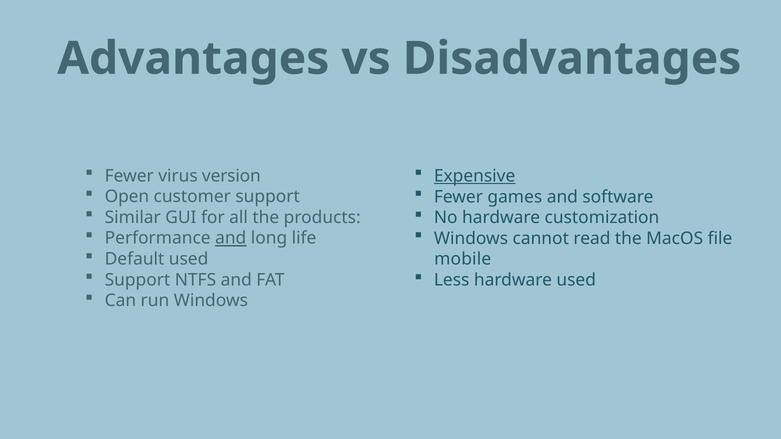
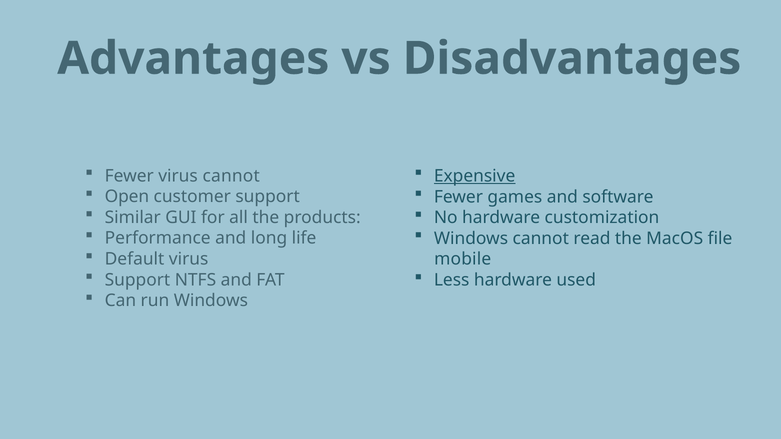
virus version: version -> cannot (231, 176)
and underline: present -> none (231, 238)
Default used: used -> virus (189, 259)
